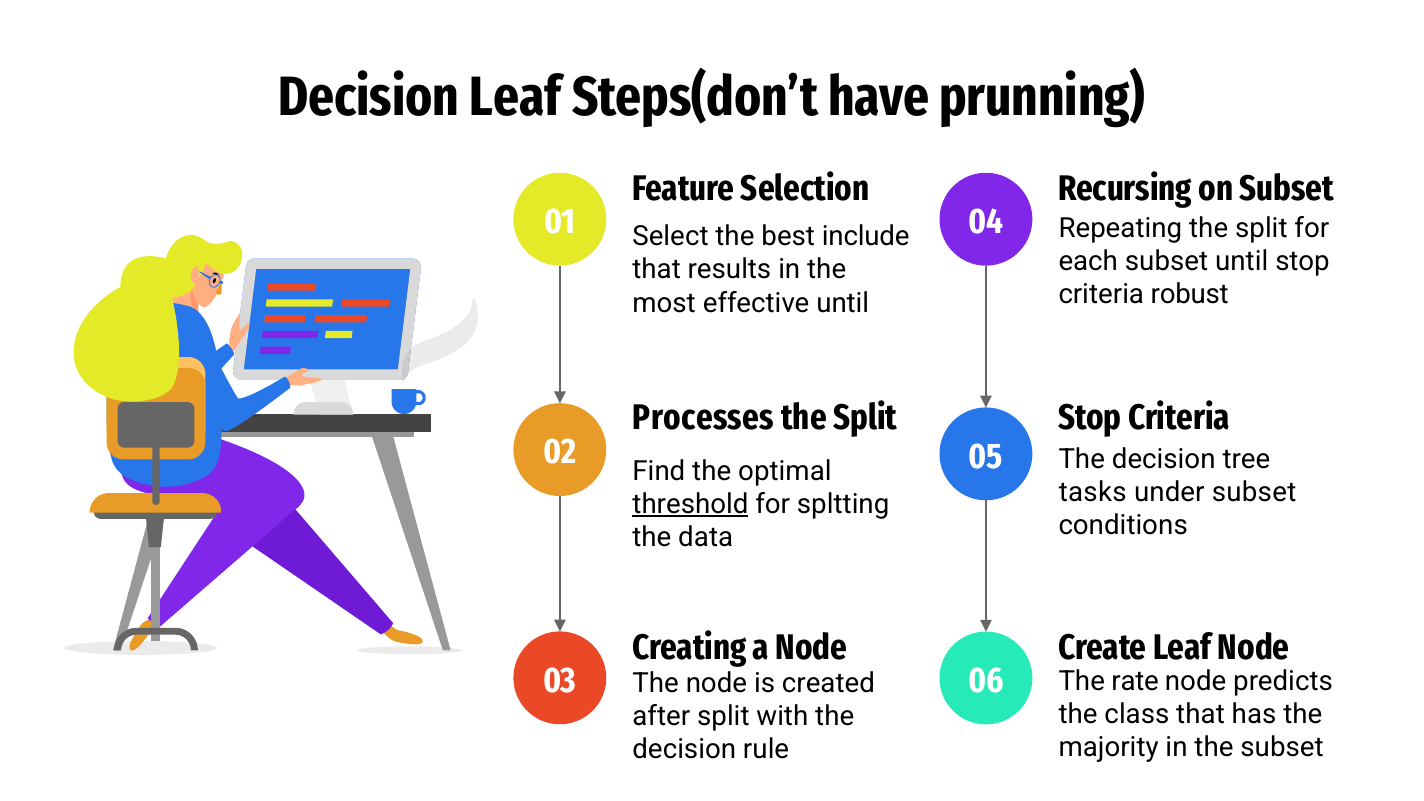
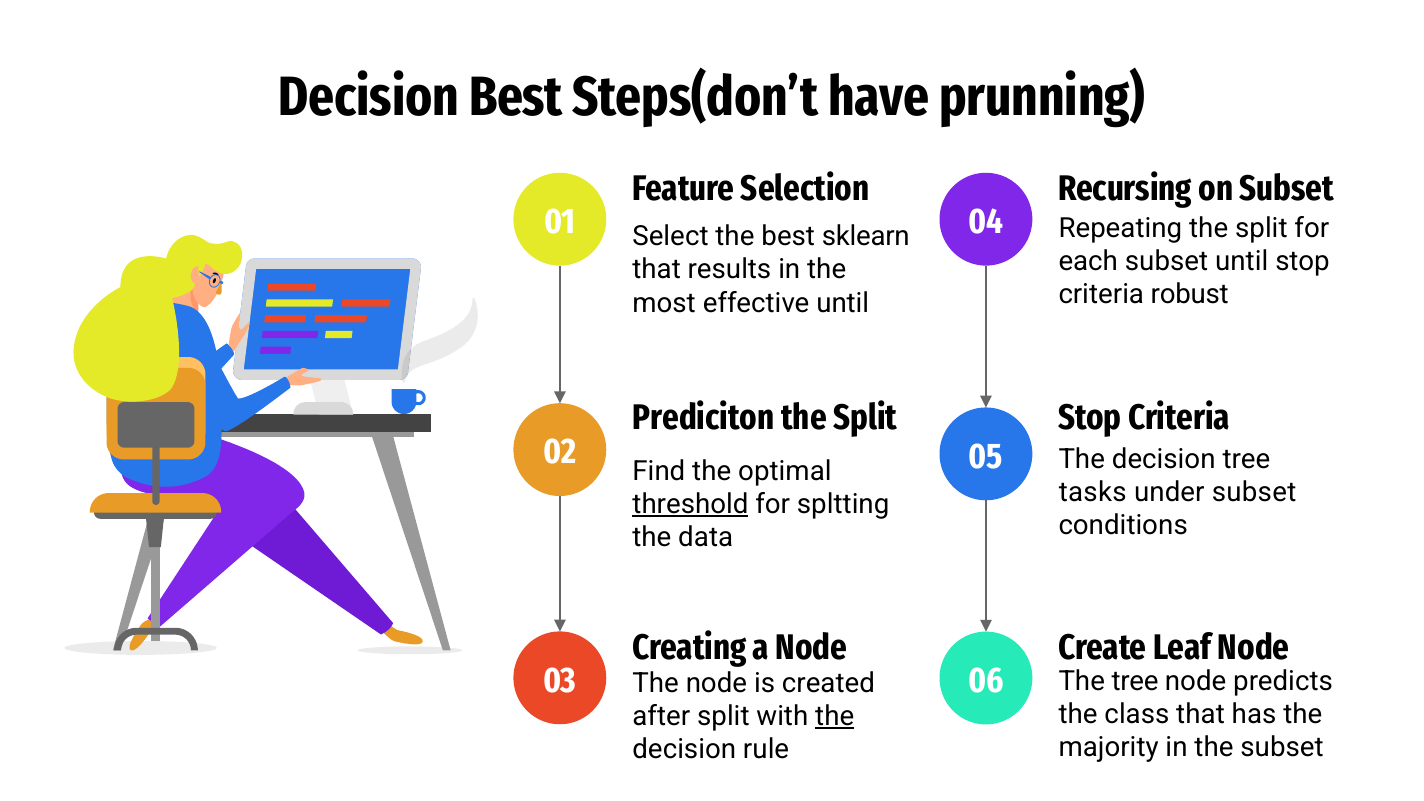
Decision Leaf: Leaf -> Best (516, 97)
include: include -> sklearn (866, 236)
Processes: Processes -> Prediciton (704, 418)
The rate: rate -> tree (1135, 681)
the underline: none -> present (835, 716)
